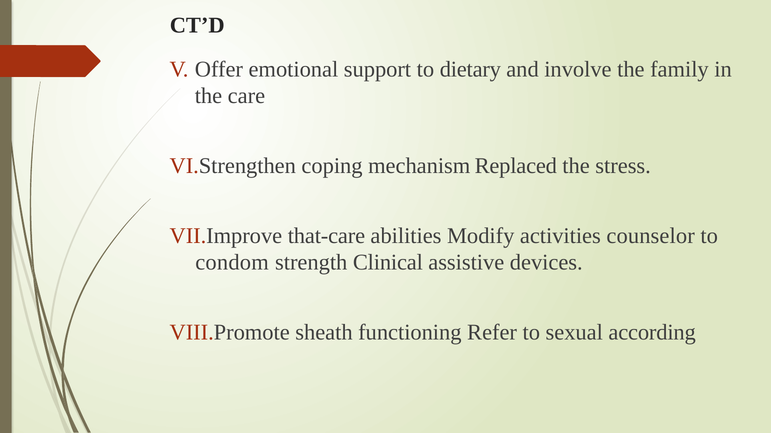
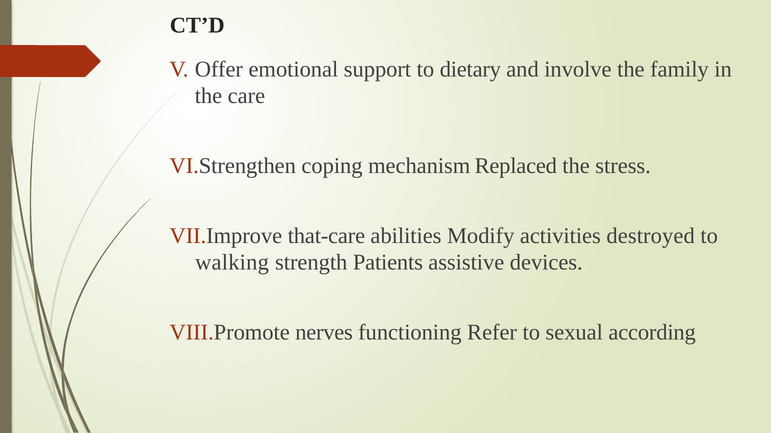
counselor: counselor -> destroyed (651, 236)
condom: condom -> walking (232, 263)
Clinical: Clinical -> Patients (388, 263)
sheath: sheath -> nerves (324, 333)
